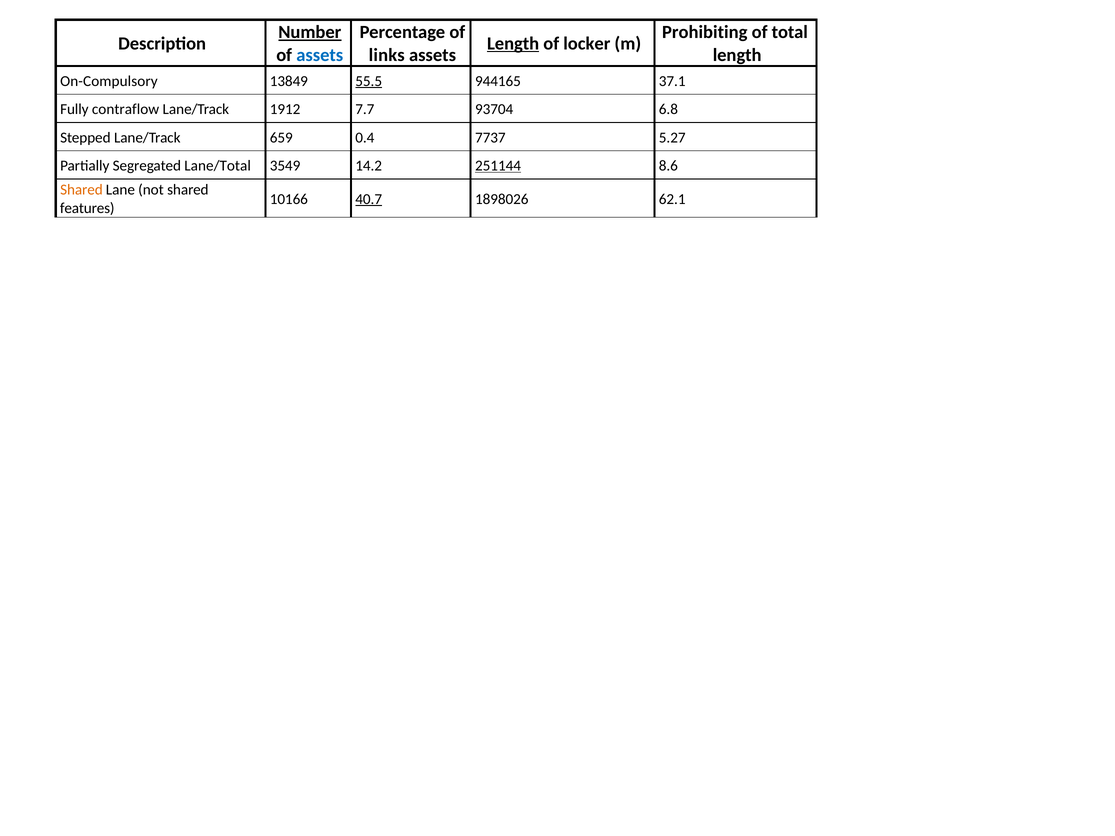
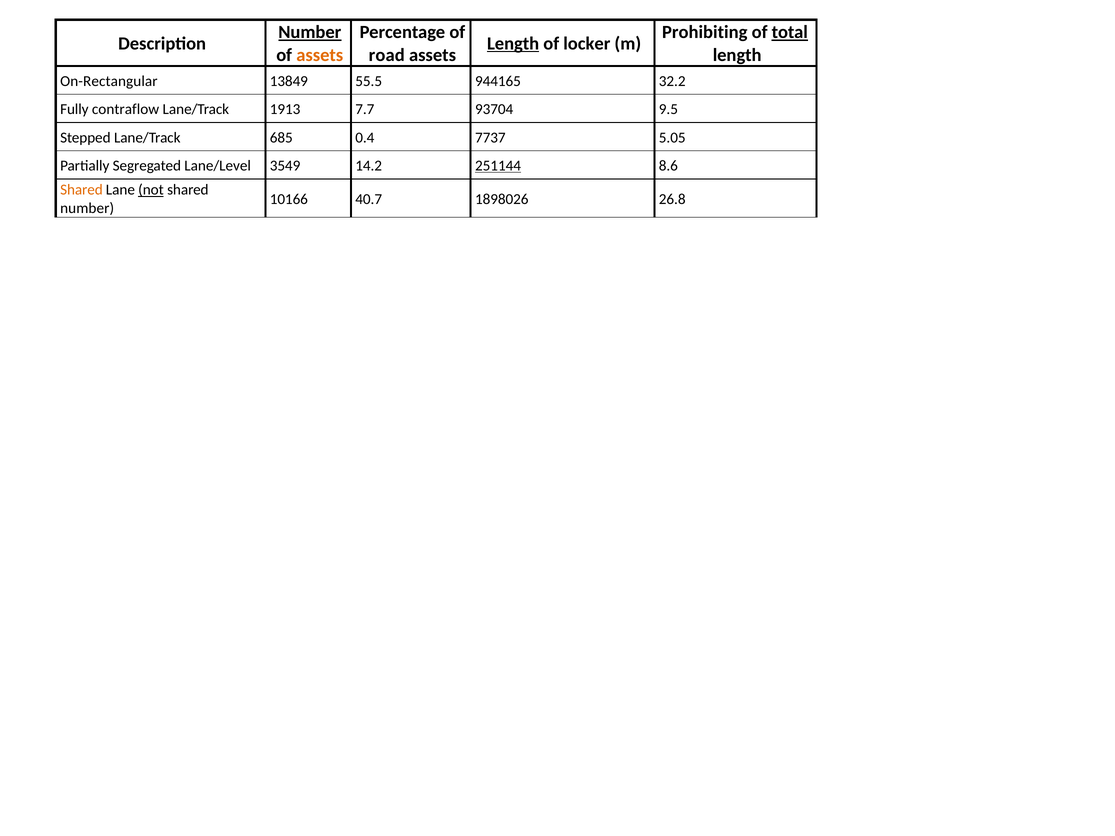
total underline: none -> present (790, 32)
assets colour: blue -> orange (320, 55)
links: links -> road (387, 55)
On-Compulsory: On-Compulsory -> On-Rectangular (109, 81)
55.5 underline: present -> none (369, 81)
37.1: 37.1 -> 32.2 (672, 81)
1912: 1912 -> 1913 (285, 109)
6.8: 6.8 -> 9.5 (668, 109)
659: 659 -> 685 (281, 138)
5.27: 5.27 -> 5.05 (672, 138)
Lane/Total: Lane/Total -> Lane/Level (218, 166)
not underline: none -> present (151, 190)
40.7 underline: present -> none (369, 199)
62.1: 62.1 -> 26.8 (672, 199)
features: features -> number (87, 208)
